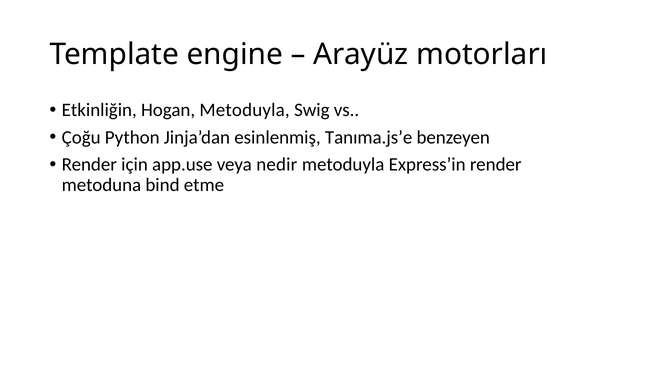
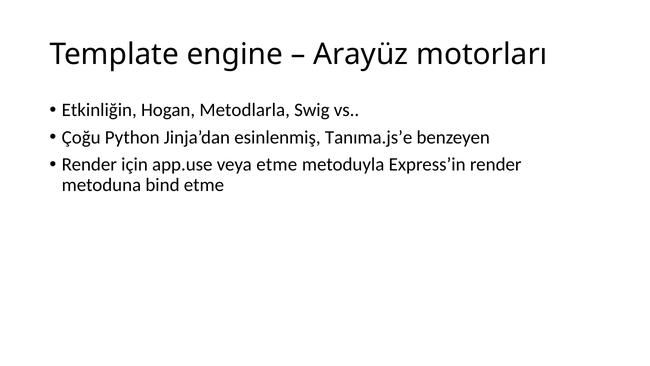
Hogan Metoduyla: Metoduyla -> Metodlarla (245, 110)
veya nedir: nedir -> etme (277, 164)
